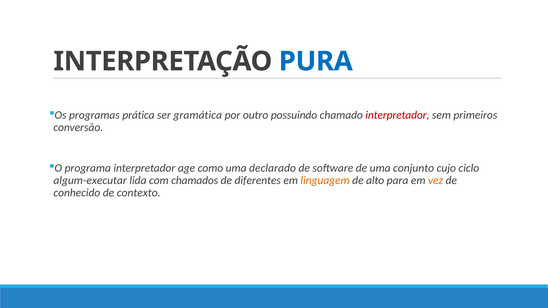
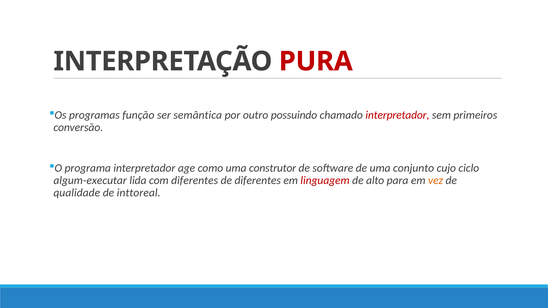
PURA colour: blue -> red (316, 61)
prática: prática -> função (138, 115)
gramática: gramática -> semântica (198, 115)
declarado: declarado -> construtor (273, 168)
com chamados: chamados -> diferentes (195, 181)
linguagem colour: orange -> red (325, 181)
conhecido: conhecido -> qualidade (77, 193)
contexto: contexto -> inttoreal (139, 193)
